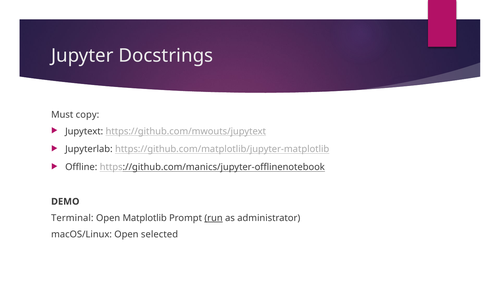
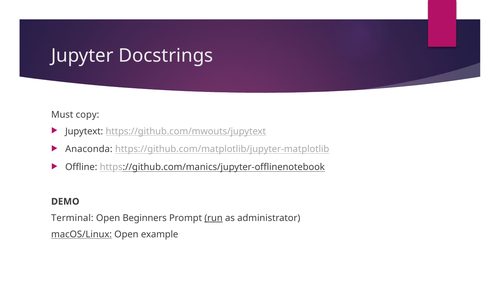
Jupyterlab: Jupyterlab -> Anaconda (89, 149)
Matplotlib: Matplotlib -> Beginners (145, 218)
macOS/Linux underline: none -> present (82, 235)
selected: selected -> example (160, 235)
